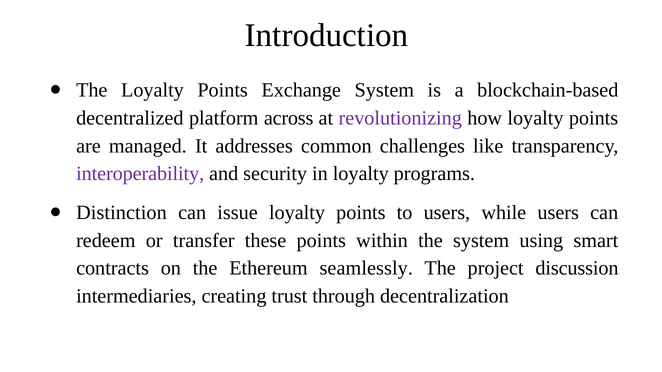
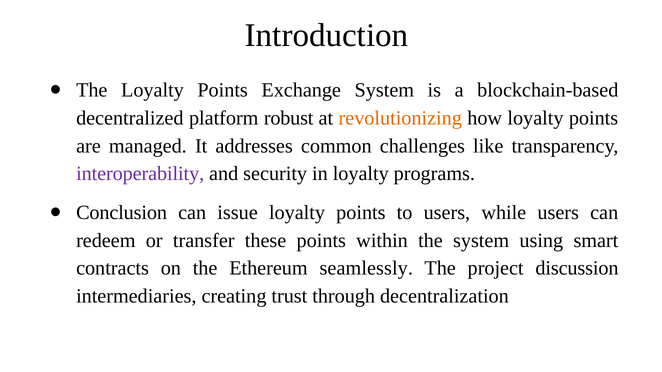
across: across -> robust (289, 118)
revolutionizing colour: purple -> orange (400, 118)
Distinction: Distinction -> Conclusion (122, 213)
